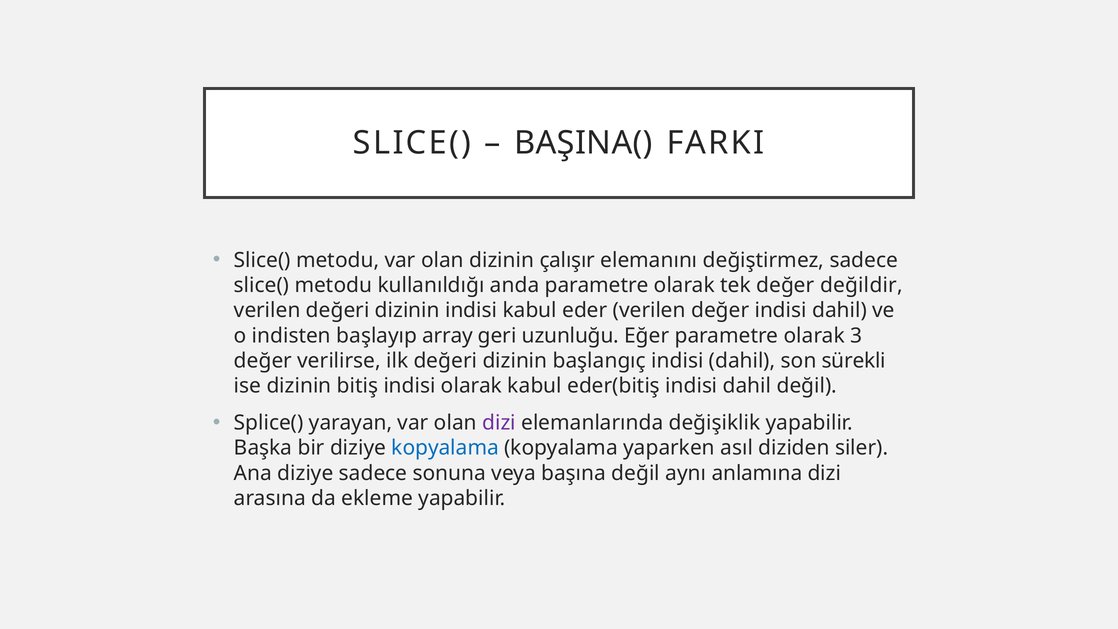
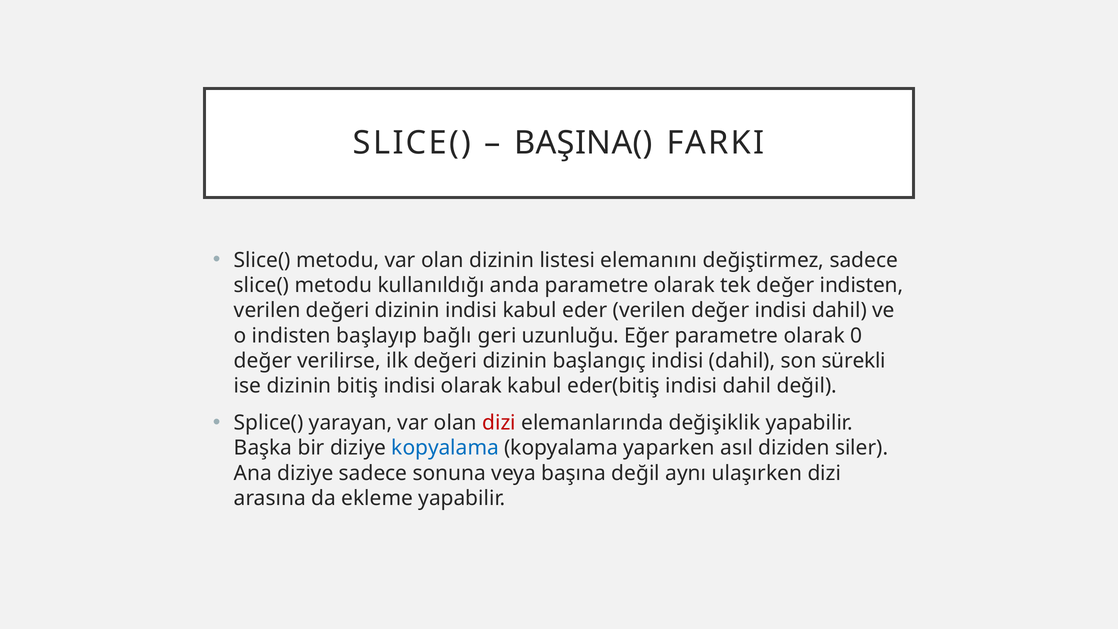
çalışır: çalışır -> listesi (567, 260)
değer değildir: değildir -> indisten (862, 285)
array: array -> bağlı (447, 336)
3: 3 -> 0 (856, 336)
dizi colour: purple -> red (499, 423)
anlamına: anlamına -> ulaşırken (757, 473)
